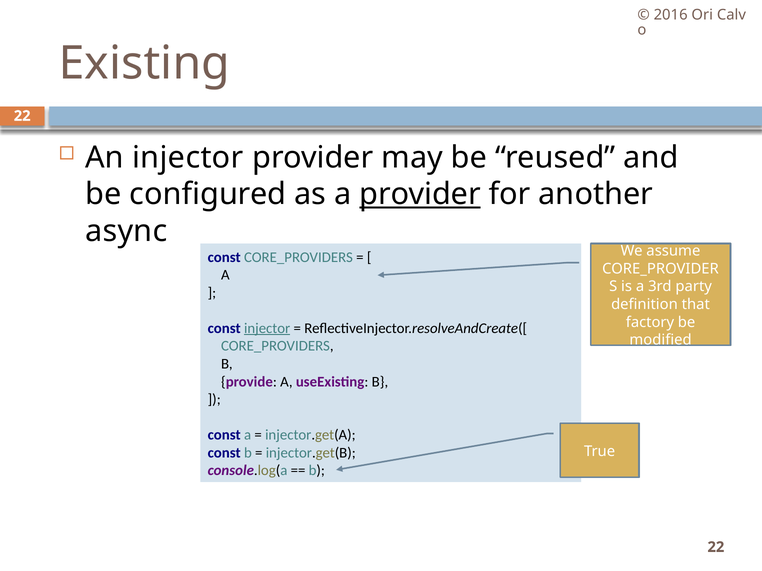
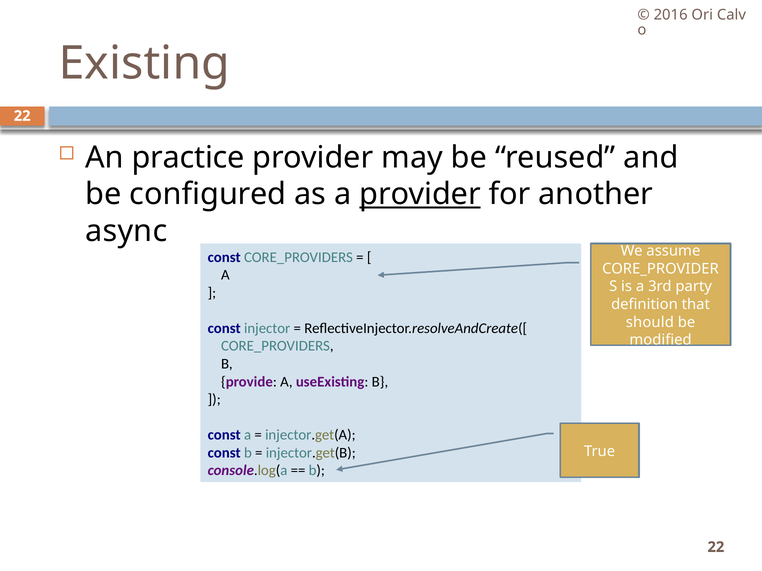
An injector: injector -> practice (188, 158)
factory: factory -> should (650, 322)
injector underline: present -> none (267, 329)
